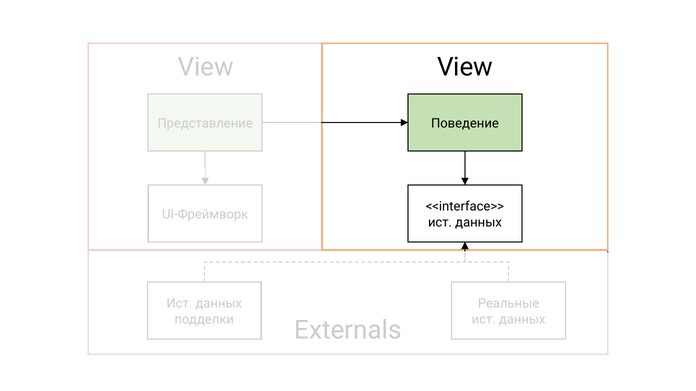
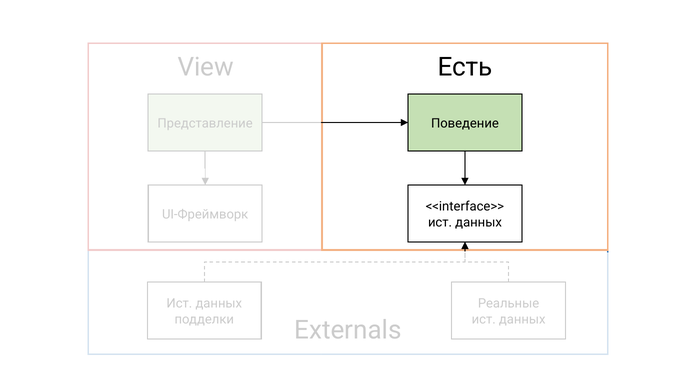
View: View -> Есть (465, 67)
